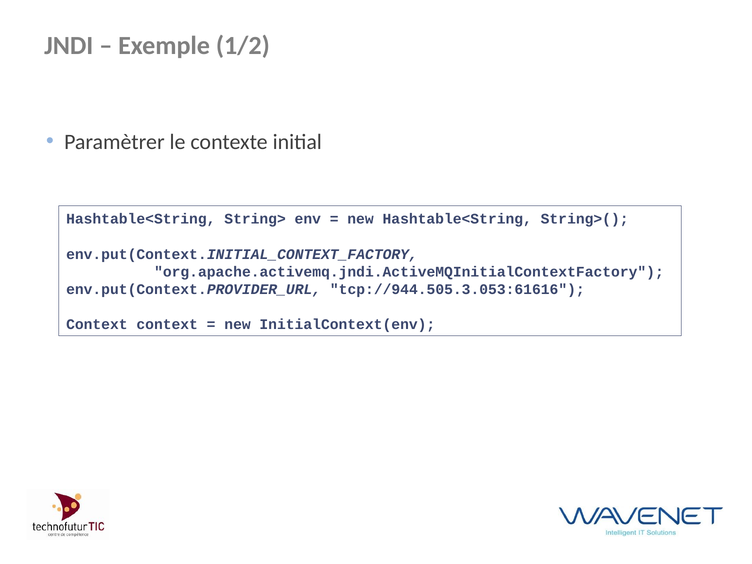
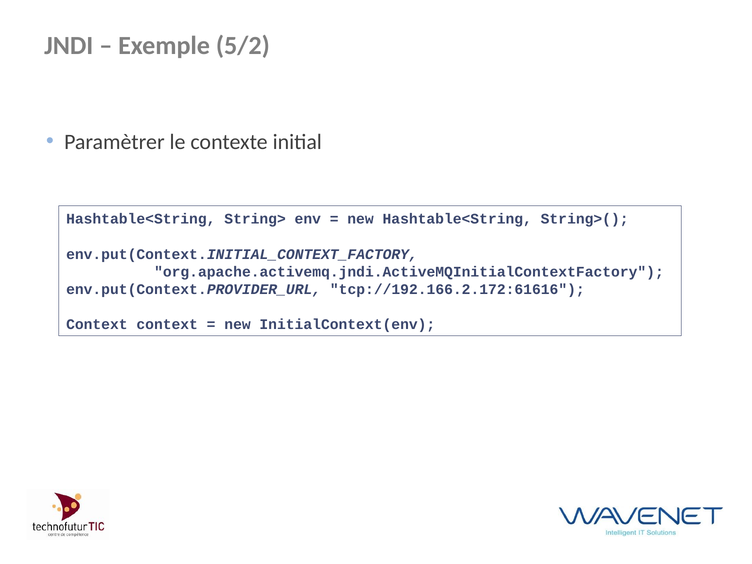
1/2: 1/2 -> 5/2 (243, 45)
tcp://944.505.3.053:61616: tcp://944.505.3.053:61616 -> tcp://192.166.2.172:61616 (457, 289)
